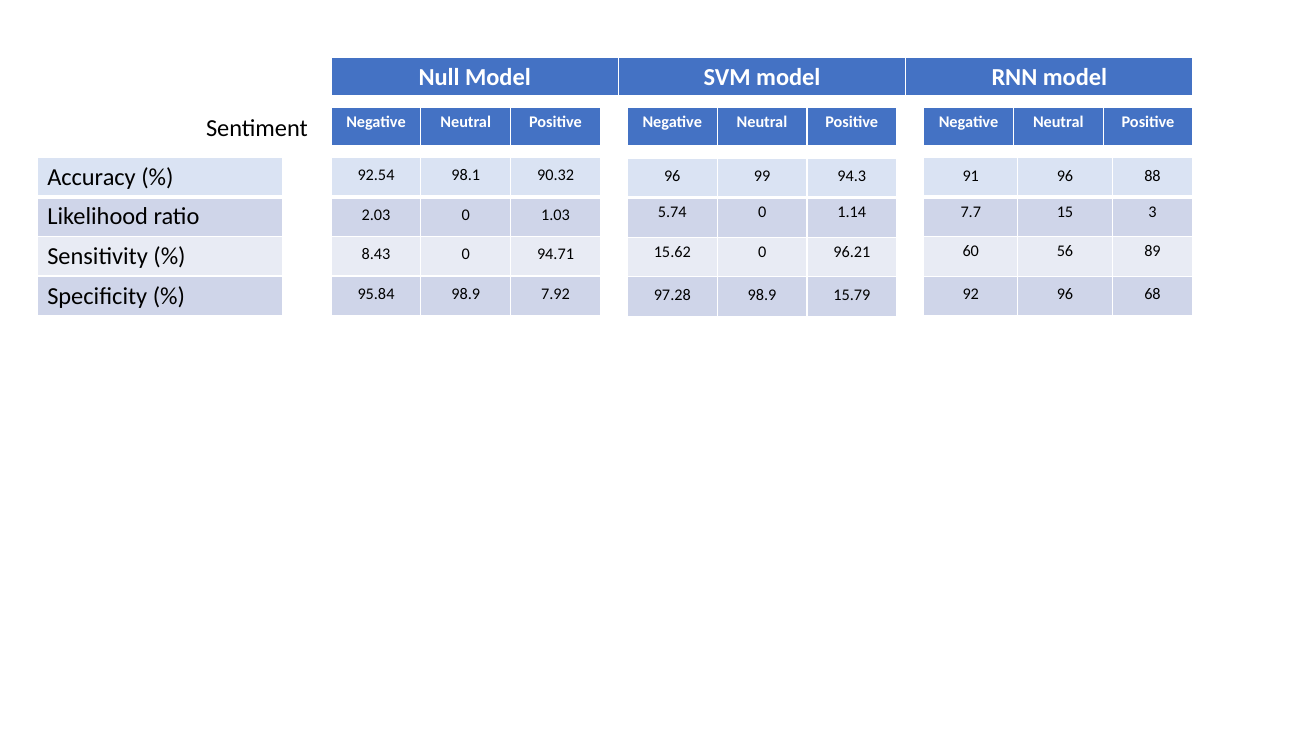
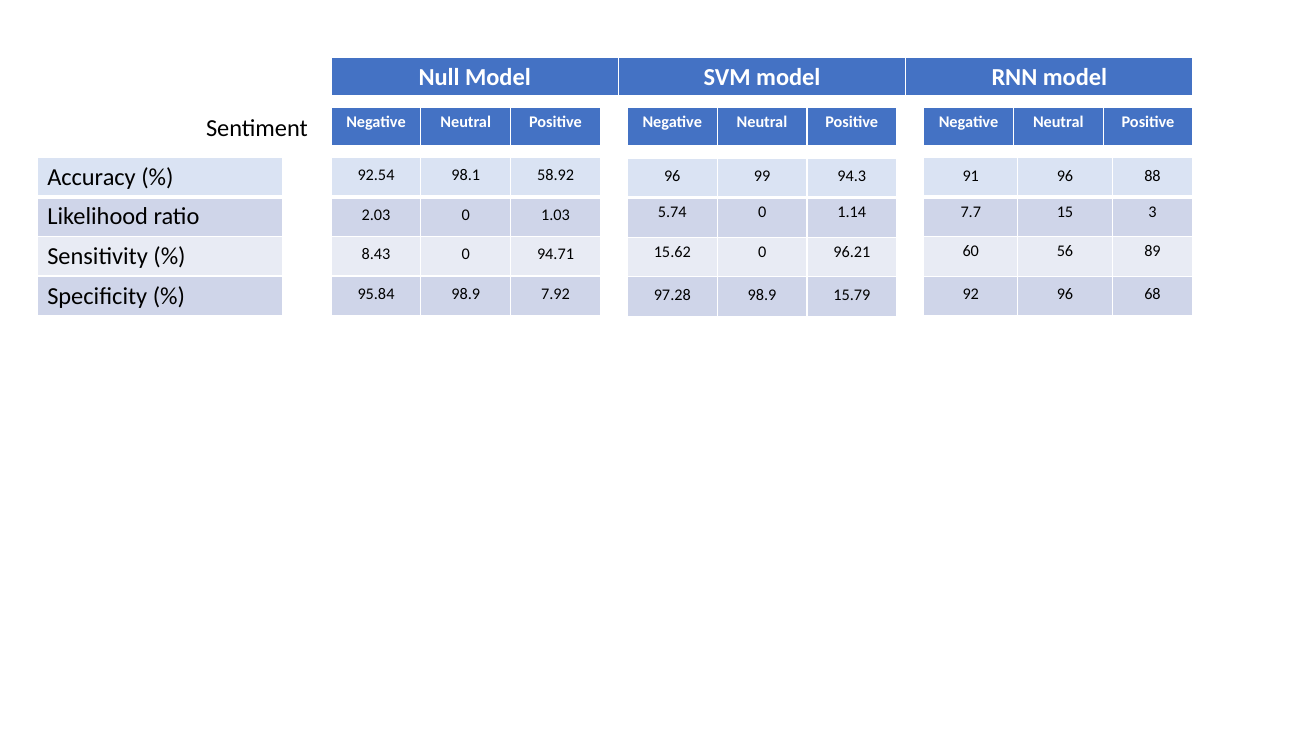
90.32: 90.32 -> 58.92 (556, 176)
